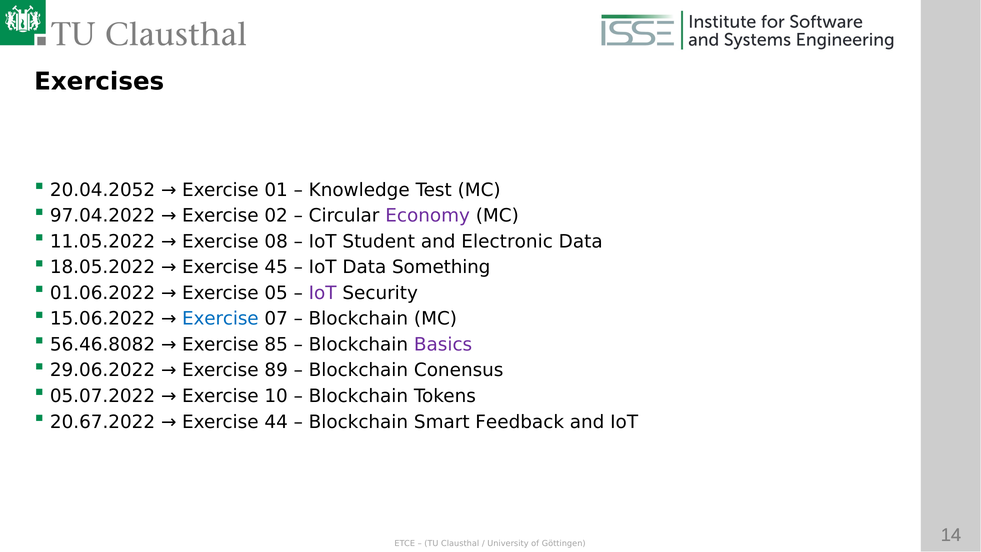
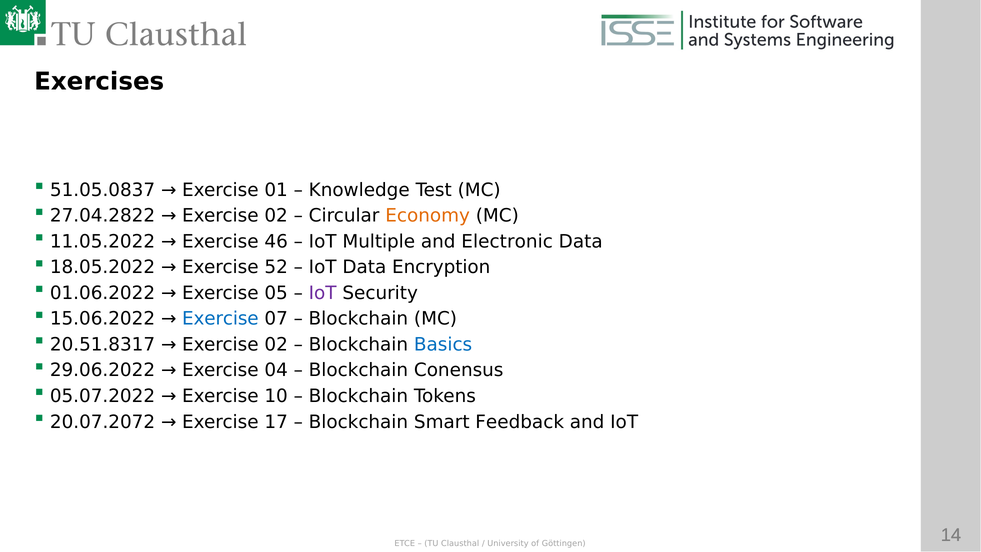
20.04.2052: 20.04.2052 -> 51.05.0837 (103, 190)
97.04.2022: 97.04.2022 -> 27.04.2822 (103, 216)
Economy colour: purple -> orange (428, 216)
08: 08 -> 46 (276, 242)
Student: Student -> Multiple (379, 242)
45: 45 -> 52 (276, 267)
Something: Something -> Encryption (441, 267)
56.46.8082: 56.46.8082 -> 20.51.8317 (103, 345)
85: 85 -> 02 (276, 345)
Basics colour: purple -> blue (443, 345)
89: 89 -> 04 (276, 370)
20.67.2022: 20.67.2022 -> 20.07.2072 (103, 422)
44: 44 -> 17 (276, 422)
